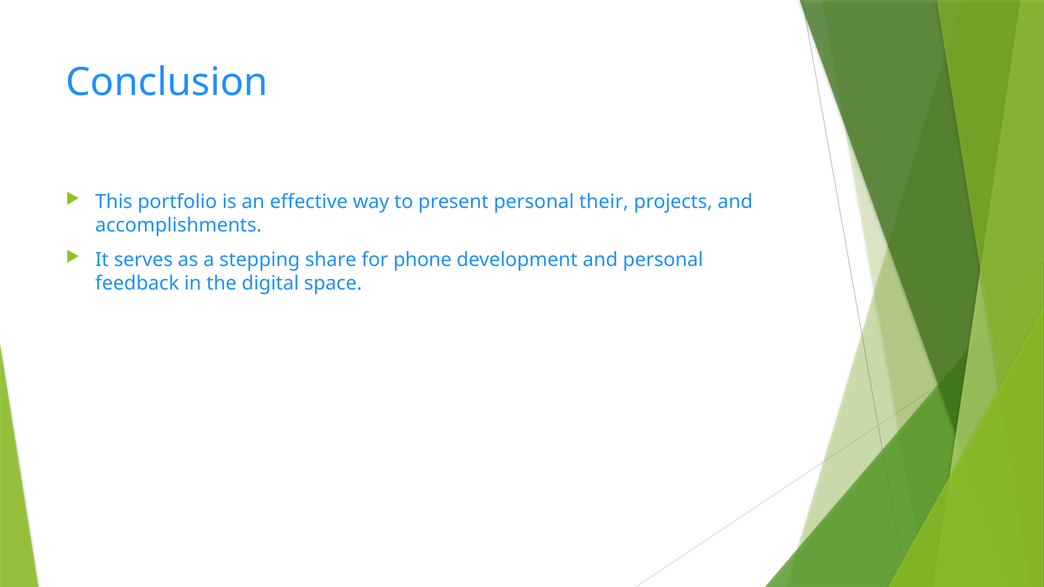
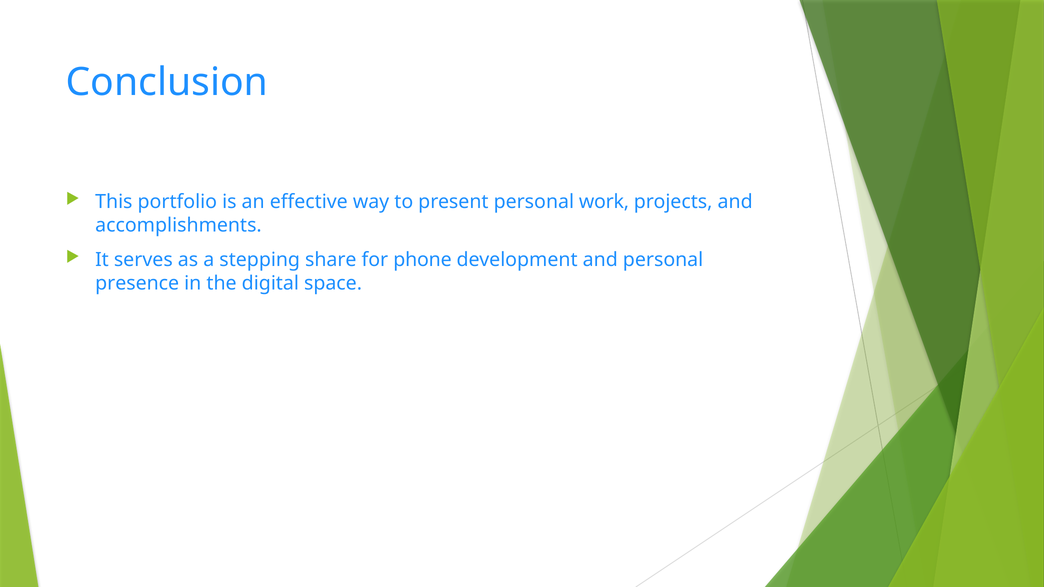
their: their -> work (604, 202)
feedback: feedback -> presence (137, 283)
